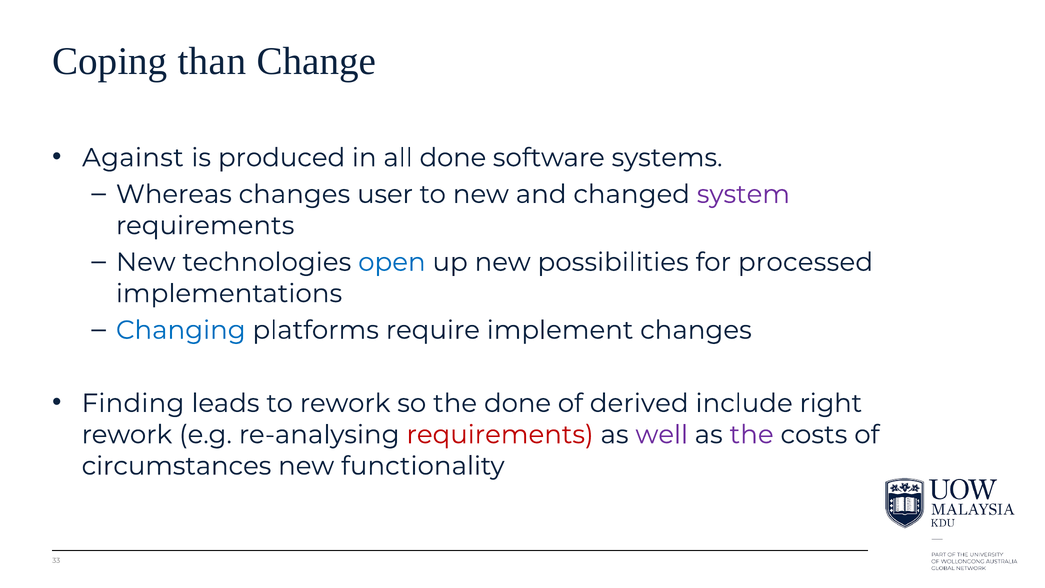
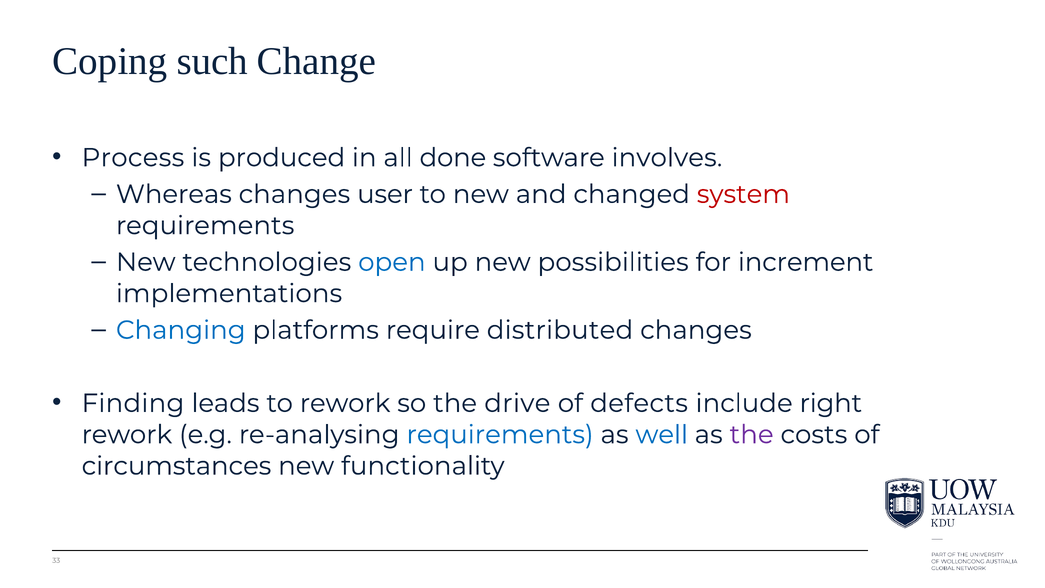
than: than -> such (212, 61)
Against: Against -> Process (133, 158)
systems: systems -> involves (667, 158)
system colour: purple -> red (743, 194)
processed: processed -> increment (806, 262)
implement: implement -> distributed (560, 330)
the done: done -> drive (517, 403)
derived: derived -> defects (639, 403)
requirements colour: red -> blue (500, 434)
well colour: purple -> blue (662, 434)
